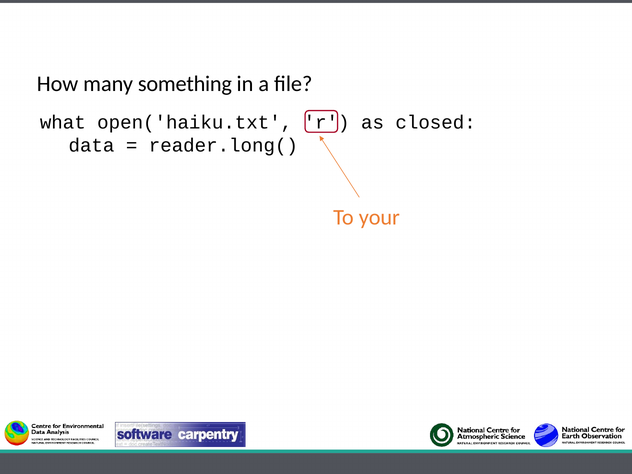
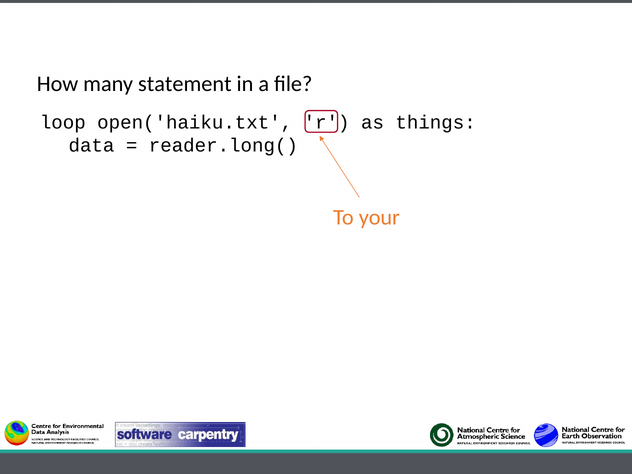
something: something -> statement (185, 84)
what: what -> loop (63, 123)
closed: closed -> things (436, 123)
